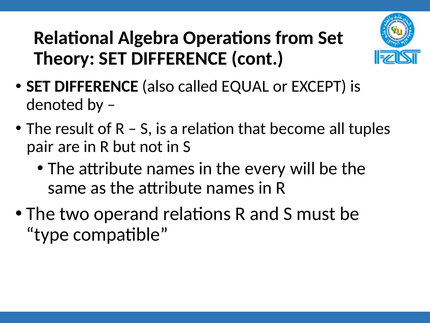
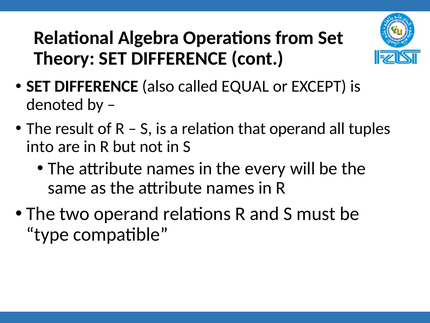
that become: become -> operand (298, 128)
pair: pair -> into (40, 147)
